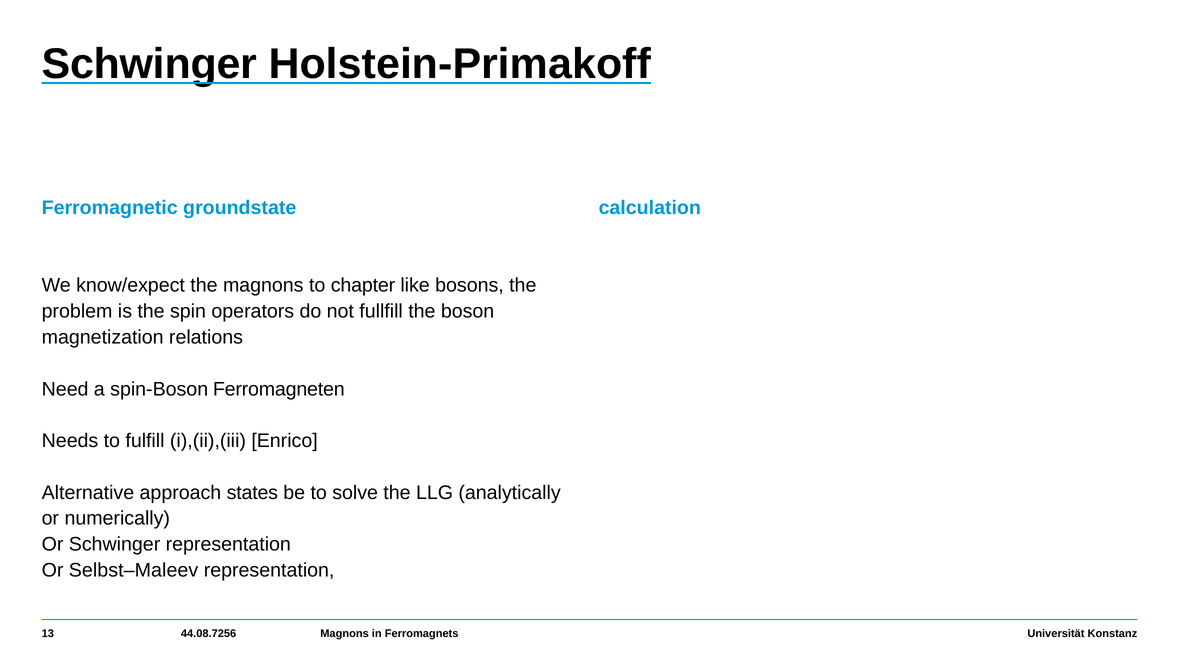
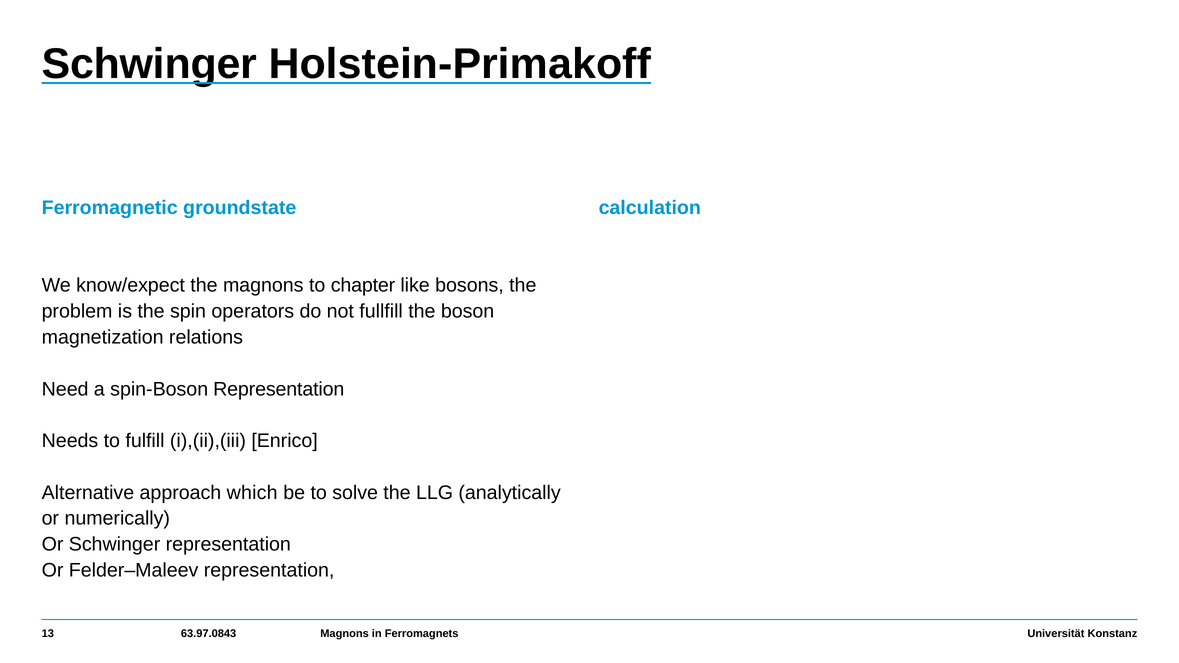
spin-Boson Ferromagneten: Ferromagneten -> Representation (279, 389)
states: states -> which (252, 493)
Selbst–Maleev: Selbst–Maleev -> Felder–Maleev (134, 570)
44.08.7256: 44.08.7256 -> 63.97.0843 (209, 634)
